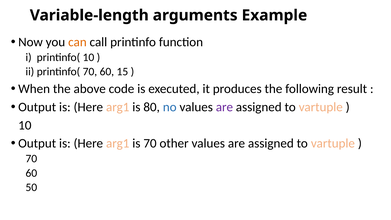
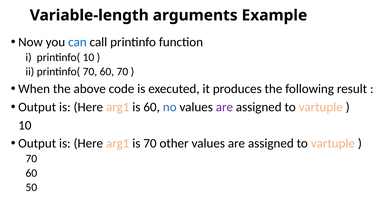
can colour: orange -> blue (77, 42)
60 15: 15 -> 70 (122, 72)
is 80: 80 -> 60 (152, 107)
